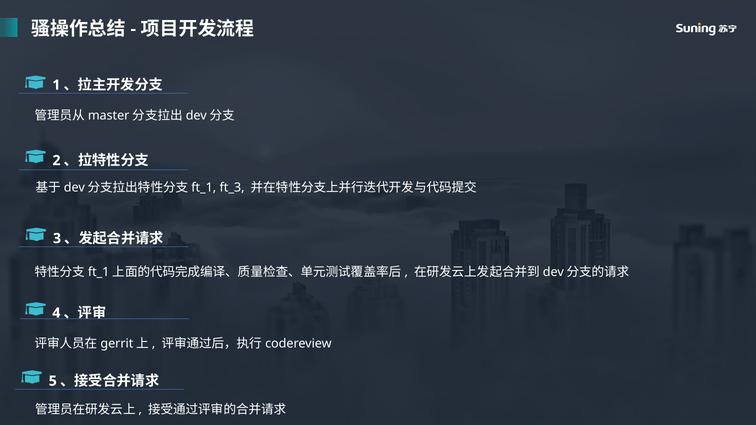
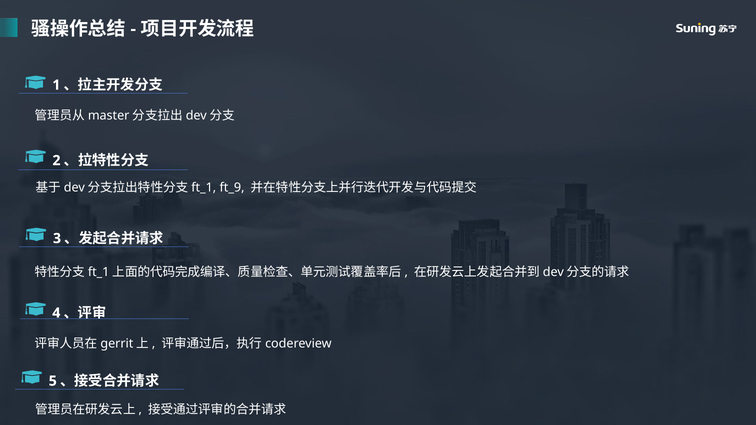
ft_3: ft_3 -> ft_9 (232, 188)
